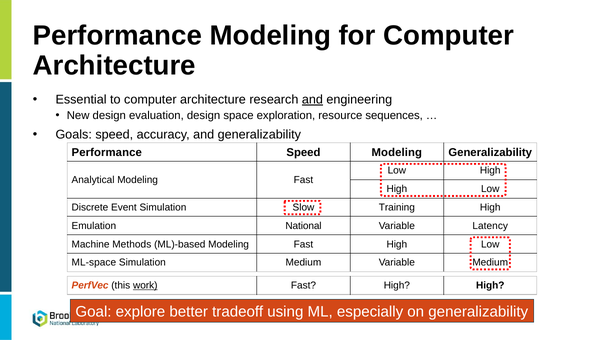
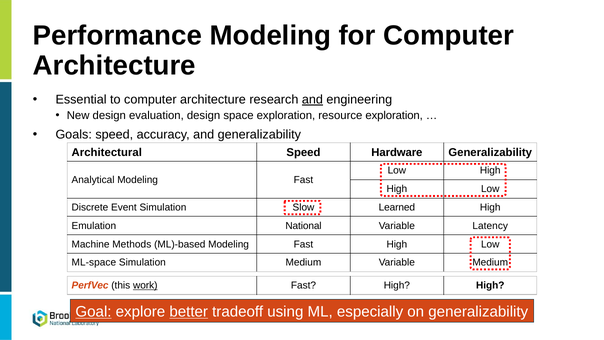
resource sequences: sequences -> exploration (394, 116)
Performance: Performance -> Architectural (107, 152)
Speed Modeling: Modeling -> Hardware (397, 152)
Training: Training -> Learned (397, 207)
Goal underline: none -> present (94, 312)
better underline: none -> present (189, 312)
